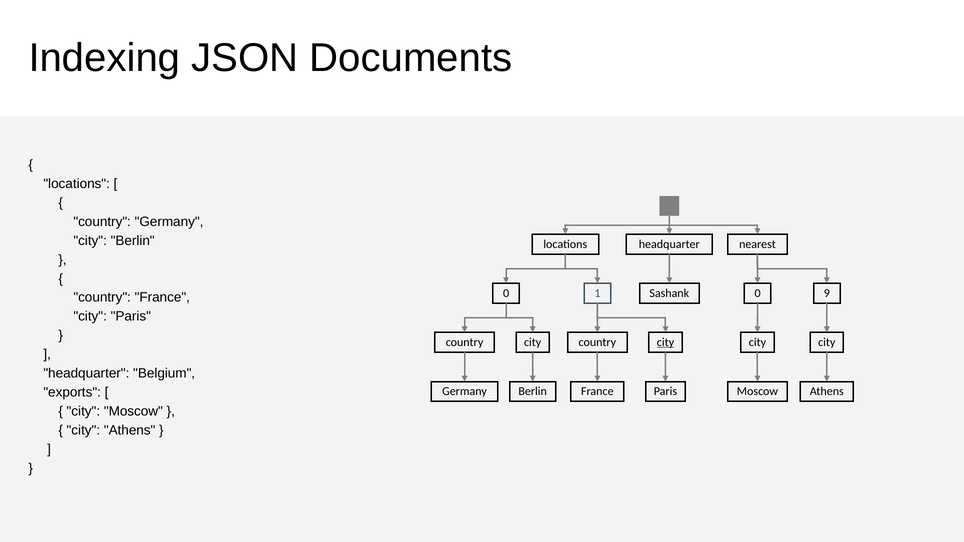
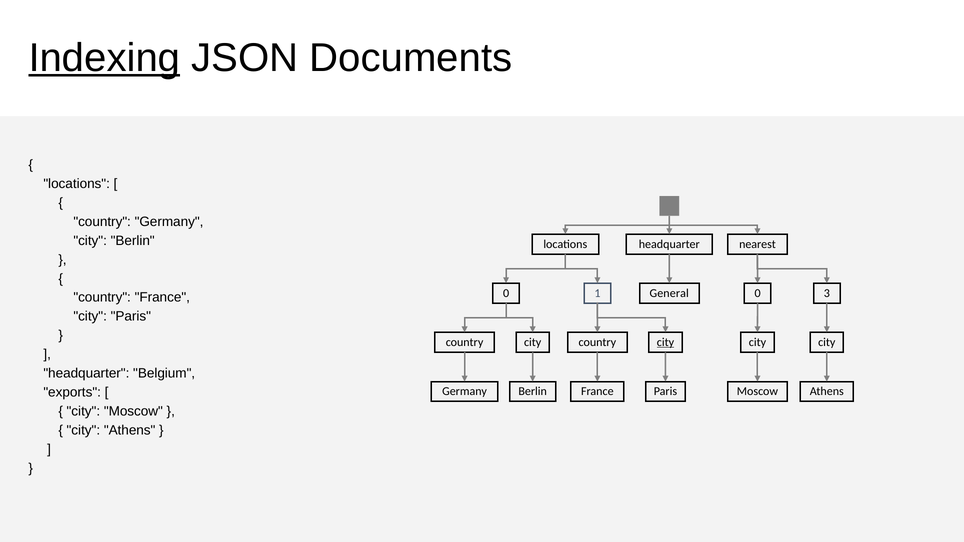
Indexing underline: none -> present (104, 58)
Sashank: Sashank -> General (669, 293)
9: 9 -> 3 (827, 293)
